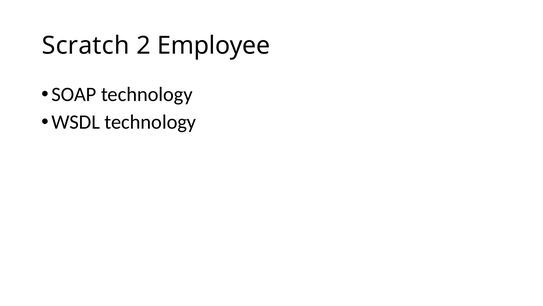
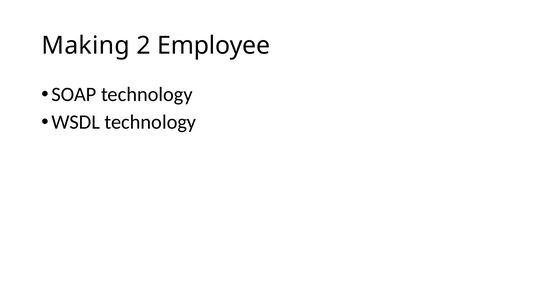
Scratch: Scratch -> Making (86, 46)
